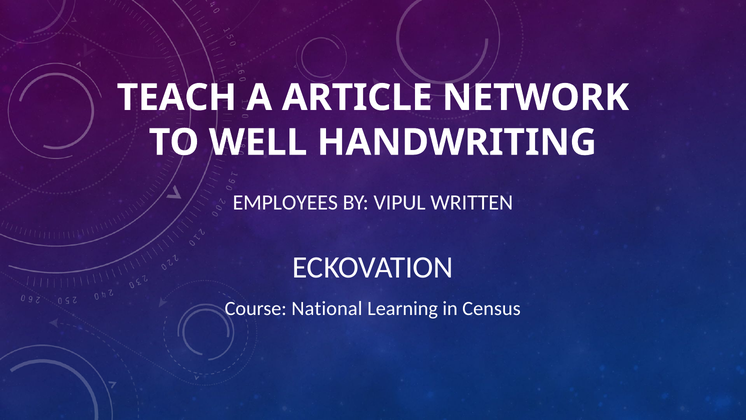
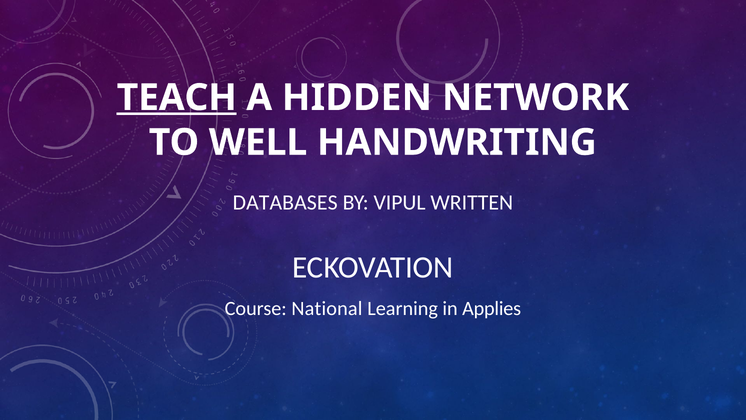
TEACH underline: none -> present (177, 98)
ARTICLE: ARTICLE -> HIDDEN (357, 98)
EMPLOYEES: EMPLOYEES -> DATABASES (285, 202)
Census: Census -> Applies (492, 308)
